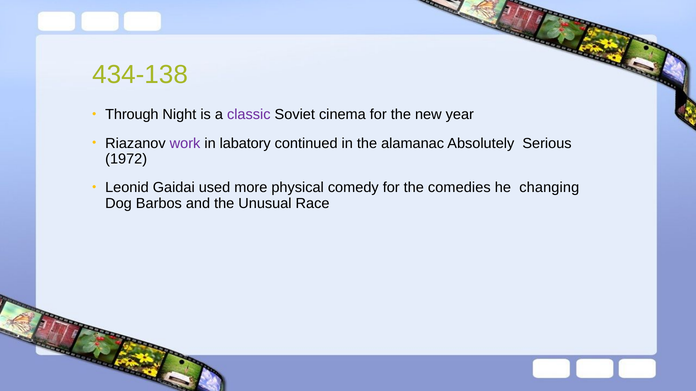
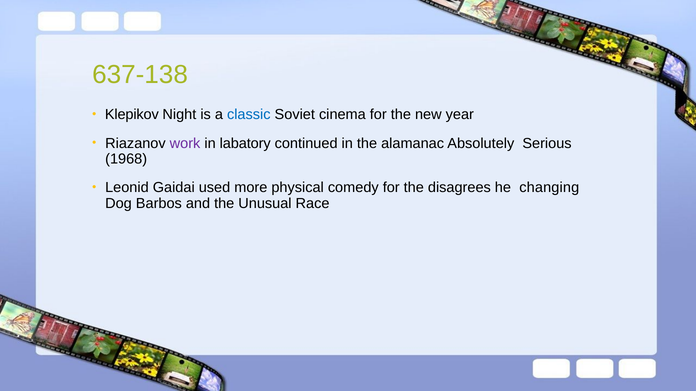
434-138: 434-138 -> 637-138 (140, 75)
Through: Through -> Klepikov (132, 115)
classic colour: purple -> blue (249, 115)
1972: 1972 -> 1968 (126, 159)
comedies: comedies -> disagrees (459, 188)
